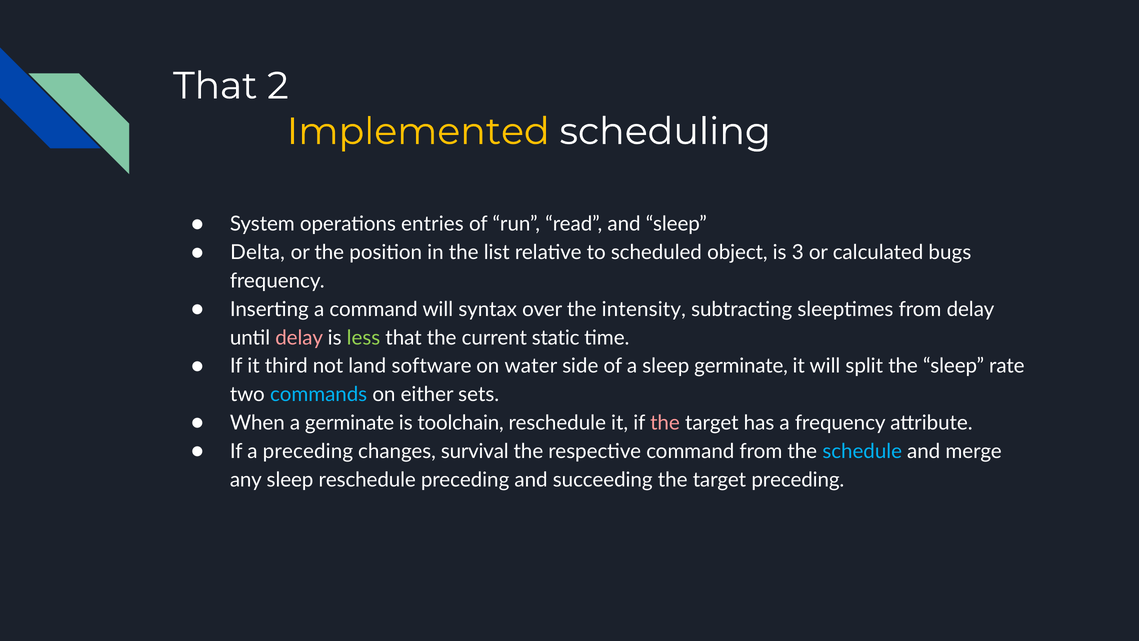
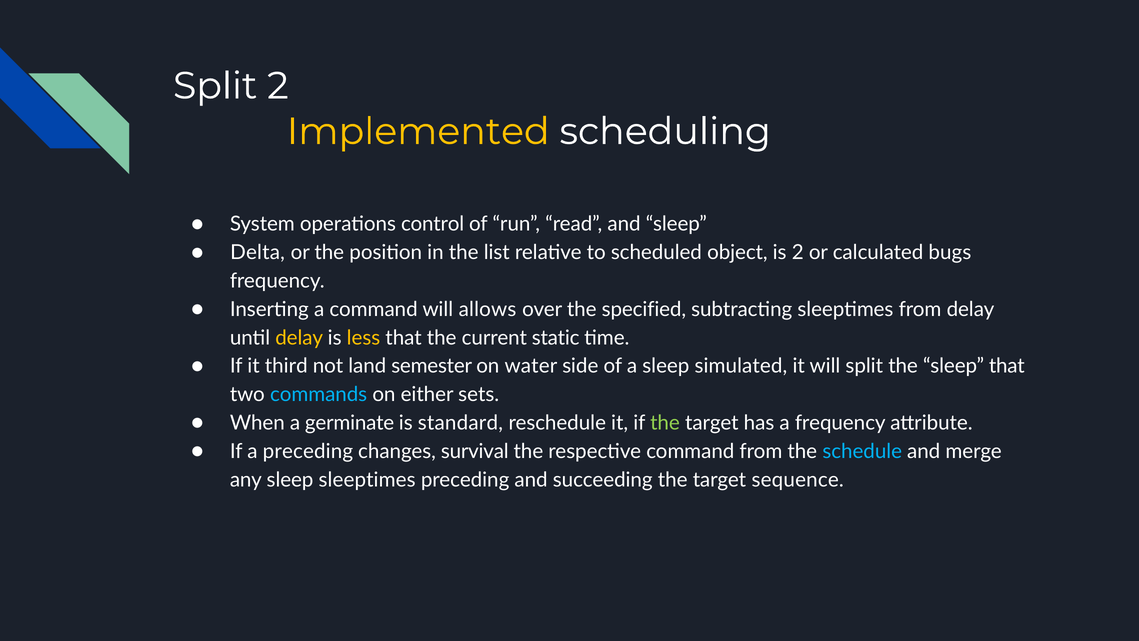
That: That -> Split (215, 86)
entries: entries -> control (433, 224)
is 3: 3 -> 2 (798, 252)
syntax: syntax -> allows (488, 309)
intensity: intensity -> specified (644, 309)
delay colour: pink -> yellow (299, 338)
less colour: light green -> yellow (363, 338)
software: software -> semester (432, 366)
sleep germinate: germinate -> simulated (741, 366)
sleep rate: rate -> that (1007, 366)
toolchain: toolchain -> standard (460, 423)
the colour: pink -> light green (665, 423)
sleep reschedule: reschedule -> sleeptimes (367, 480)
target preceding: preceding -> sequence (798, 480)
